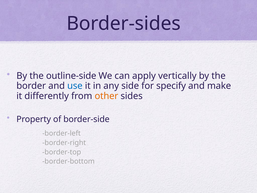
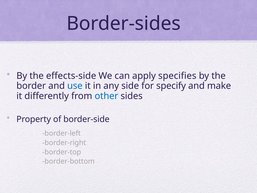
outline-side: outline-side -> effects-side (71, 76)
vertically: vertically -> specifies (177, 76)
other colour: orange -> blue (106, 96)
